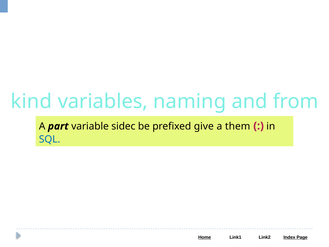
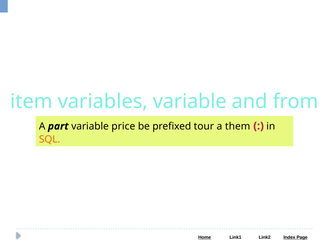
kind: kind -> item (31, 101)
variables naming: naming -> variable (190, 101)
sidec: sidec -> price (123, 126)
give: give -> tour (204, 126)
SQL colour: blue -> orange (50, 139)
